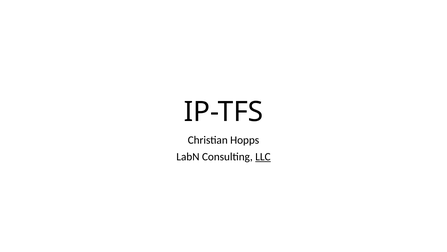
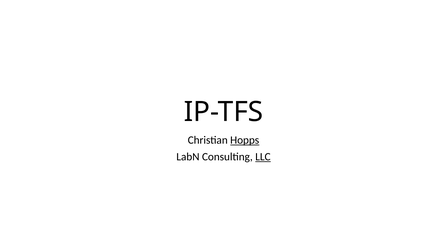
Hopps underline: none -> present (245, 140)
